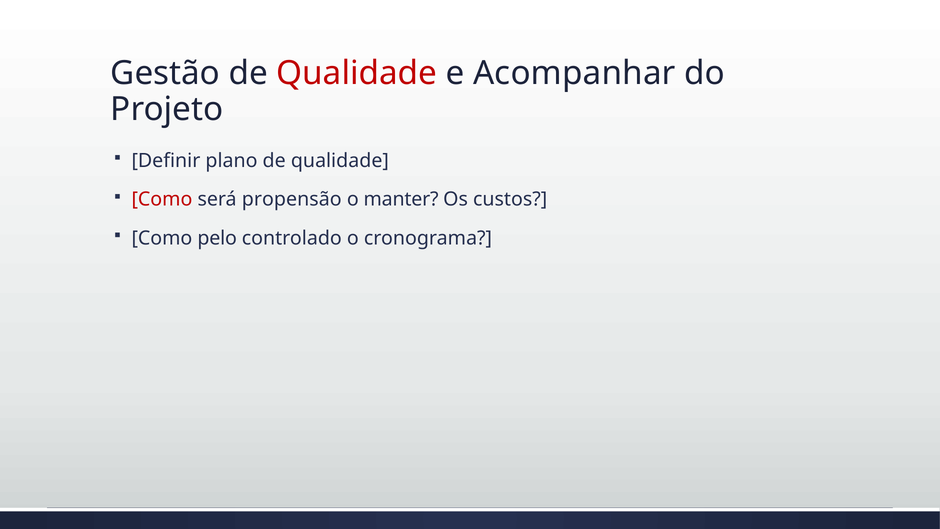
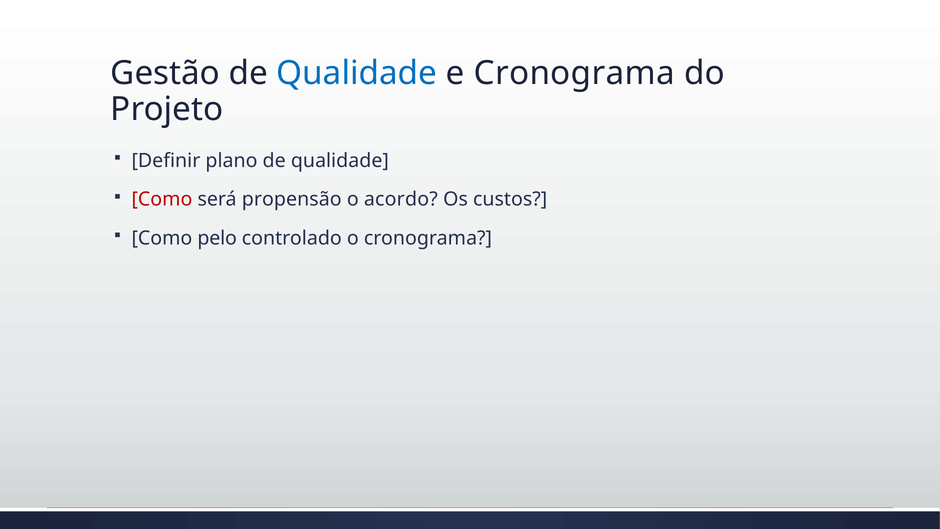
Qualidade colour: red -> blue (357, 73)
e Acompanhar: Acompanhar -> Cronograma (574, 73)
manter: manter -> acordo (401, 199)
